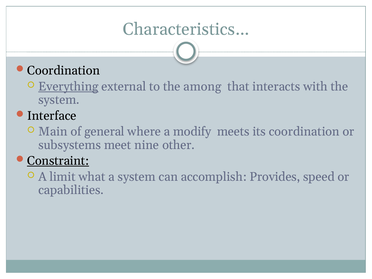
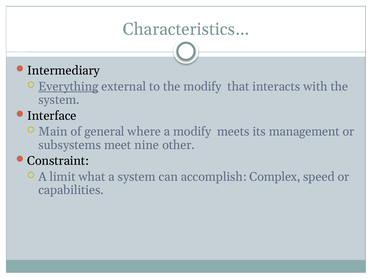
Coordination: Coordination -> Intermediary (63, 71)
the among: among -> modify (203, 86)
its coordination: coordination -> management (304, 132)
Constraint underline: present -> none (58, 161)
Provides: Provides -> Complex (275, 177)
